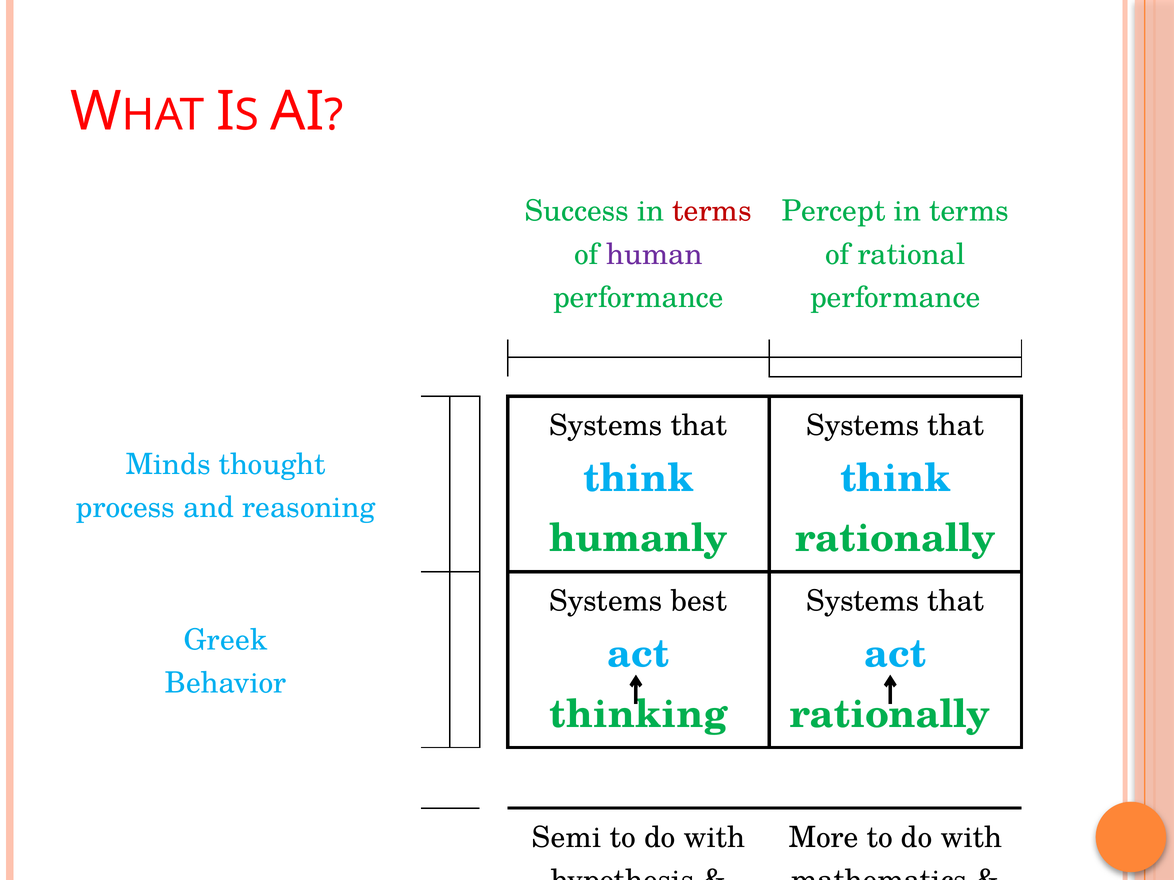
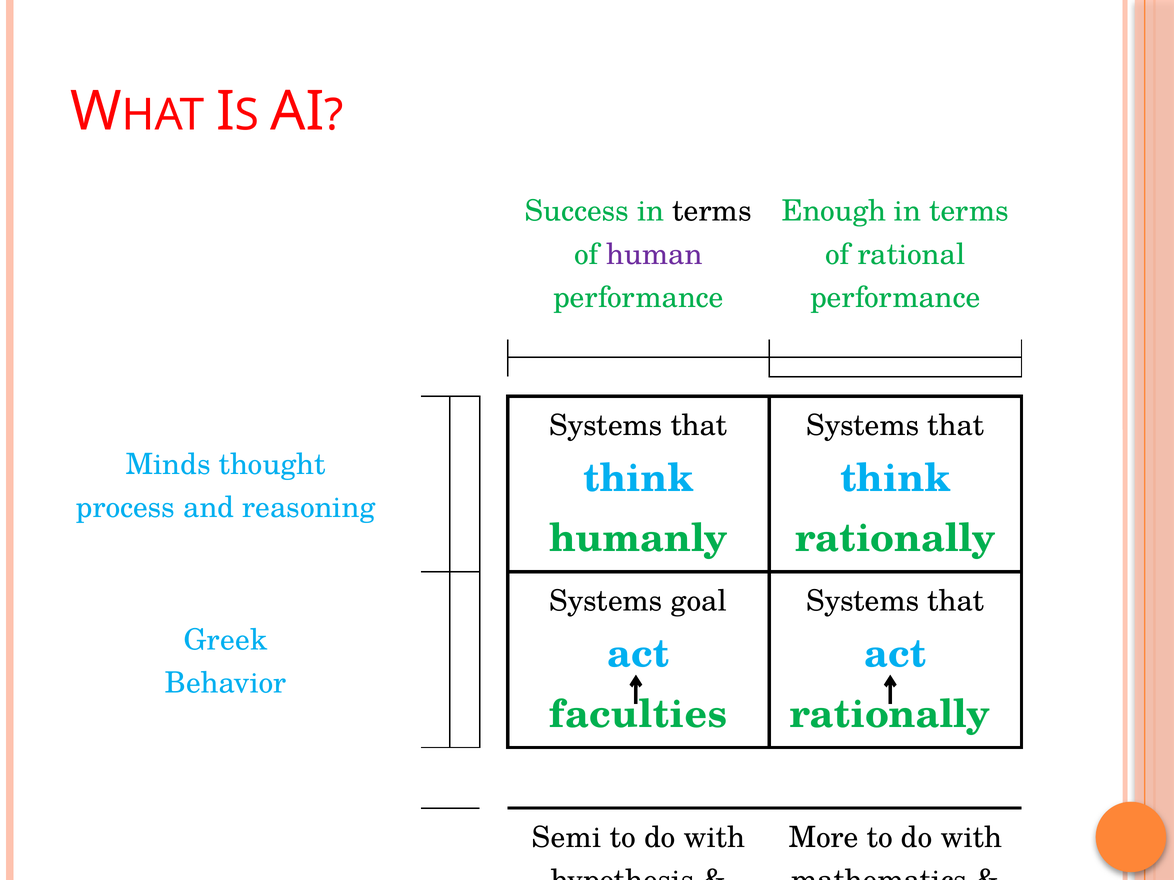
terms colour: red -> black (712, 211)
Percept: Percept -> Enough (834, 211)
best: best -> goal (699, 602)
thinking: thinking -> faculties (638, 715)
